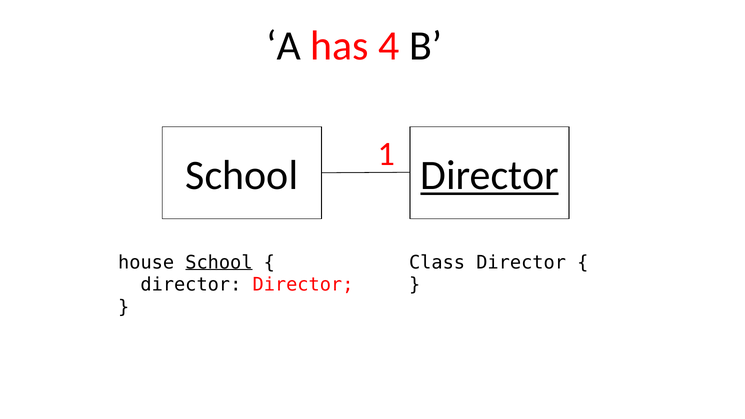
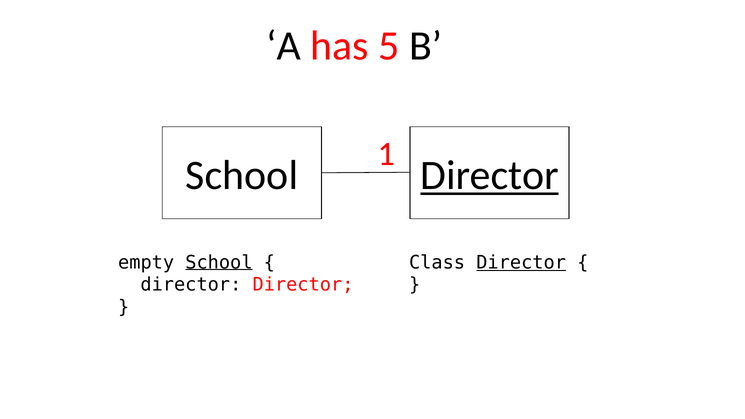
4: 4 -> 5 (389, 46)
house: house -> empty (146, 262)
Director underline: none -> present (521, 262)
